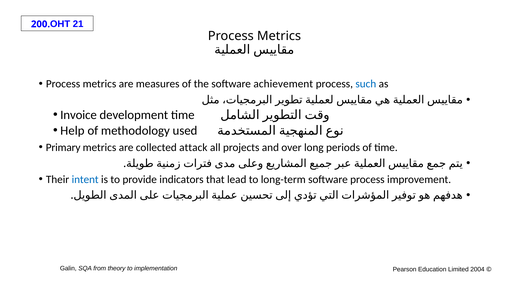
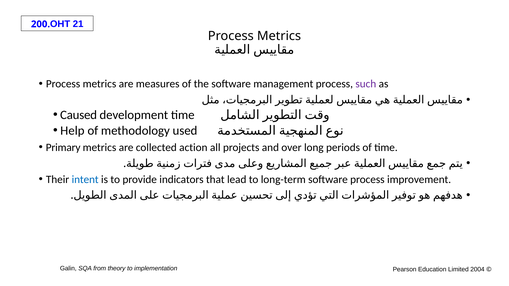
achievement: achievement -> management (283, 84)
such colour: blue -> purple (366, 84)
Invoice: Invoice -> Caused (79, 115)
attack: attack -> action (193, 148)
